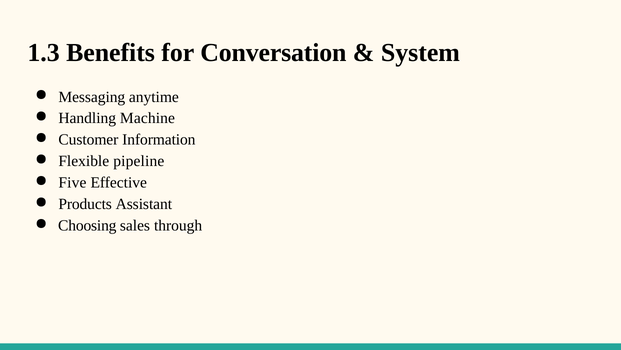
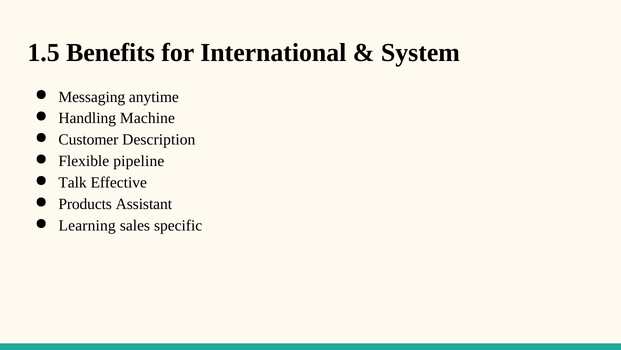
1.3: 1.3 -> 1.5 (44, 53)
Conversation: Conversation -> International (273, 53)
Information: Information -> Description (159, 140)
Five: Five -> Talk (73, 182)
Choosing: Choosing -> Learning (87, 225)
through: through -> specific (178, 225)
